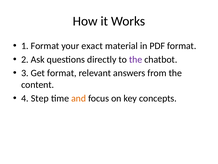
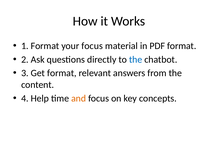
your exact: exact -> focus (92, 46)
the colour: purple -> blue (136, 59)
Step: Step -> Help (40, 98)
